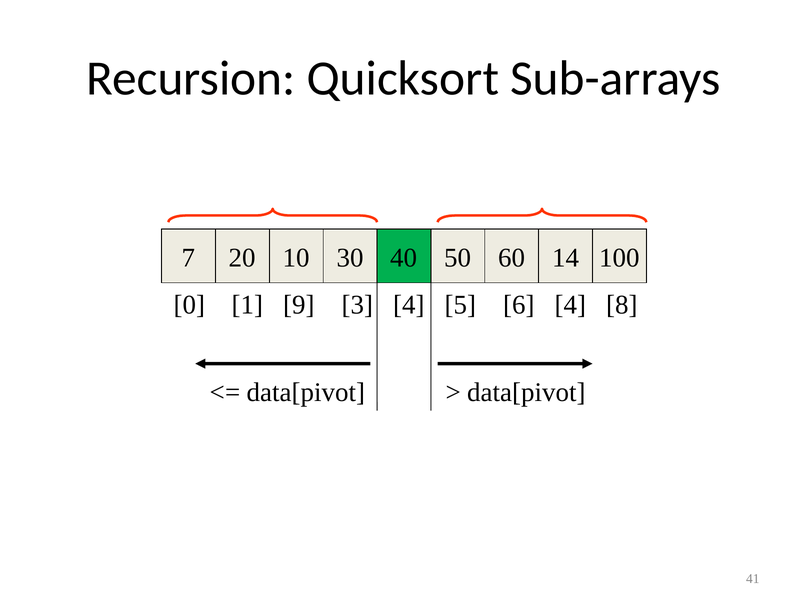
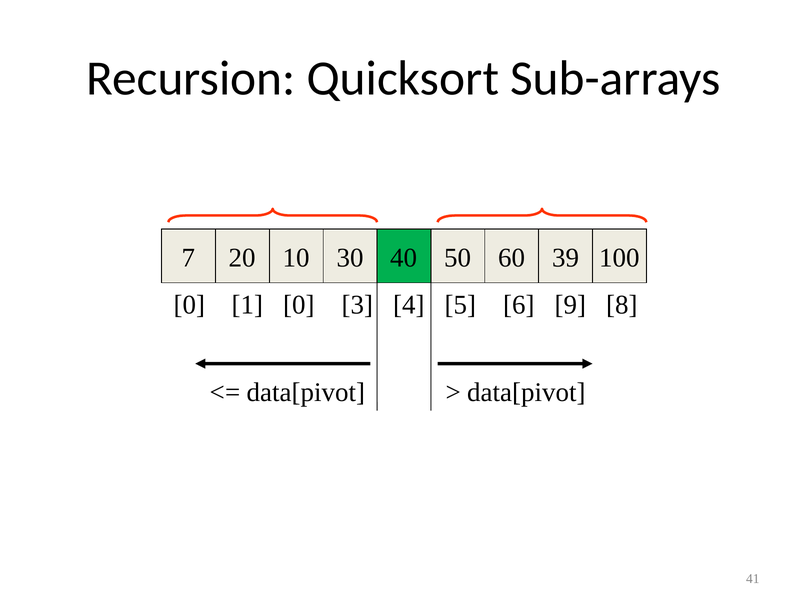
14: 14 -> 39 (566, 258)
1 9: 9 -> 0 (299, 305)
6 4: 4 -> 9 (570, 305)
